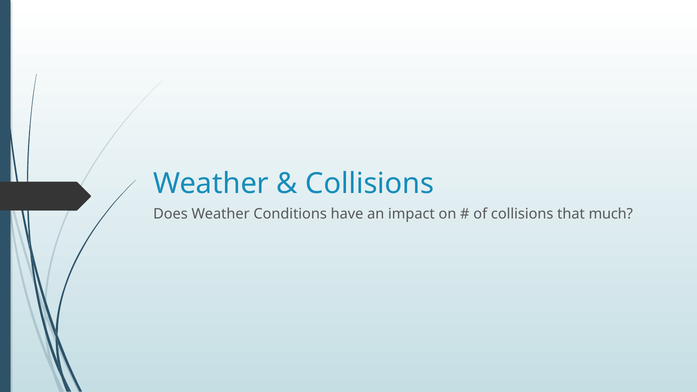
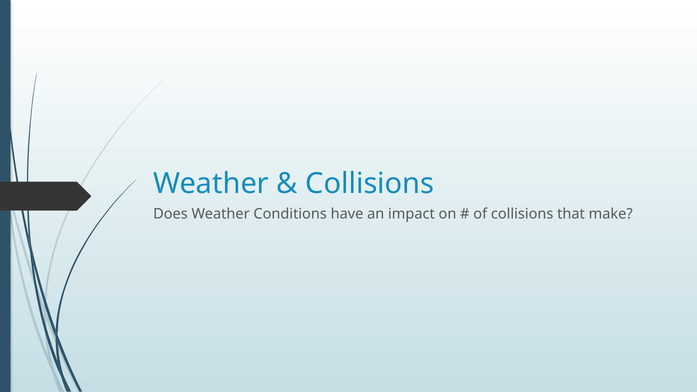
much: much -> make (611, 214)
